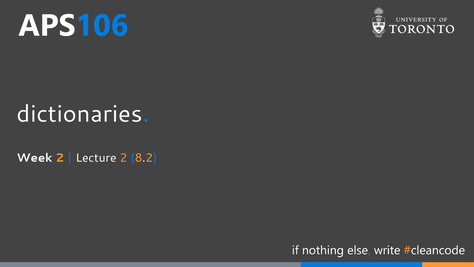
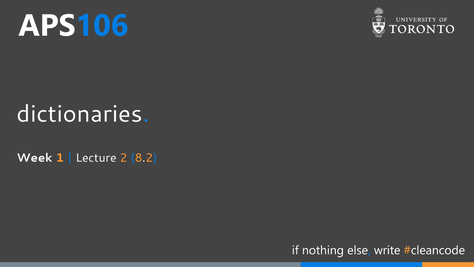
Week 2: 2 -> 1 (60, 158)
